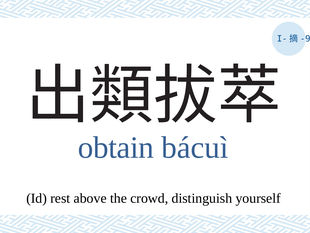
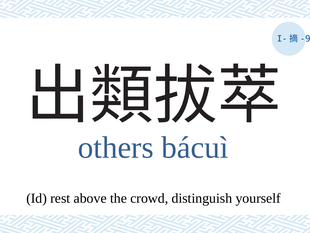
obtain: obtain -> others (116, 147)
